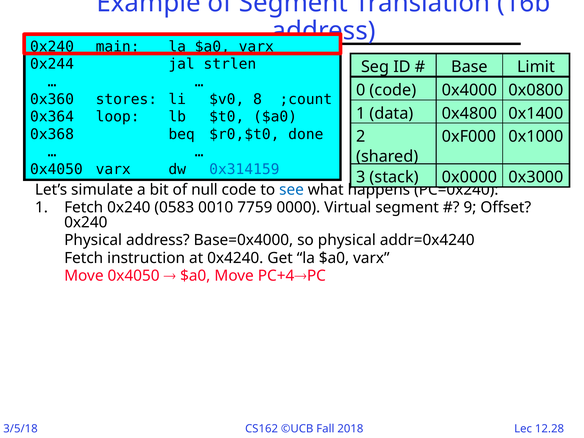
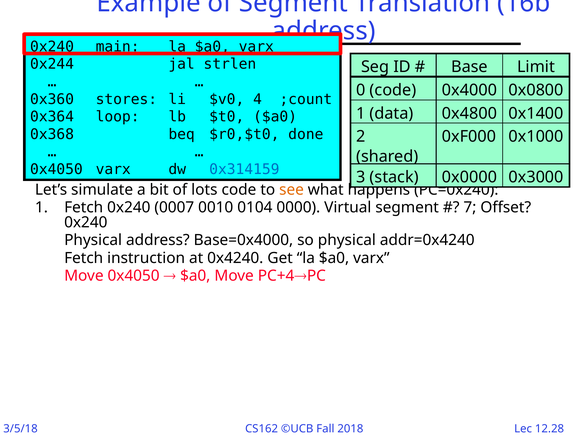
8: 8 -> 4 (257, 99)
null: null -> lots (204, 190)
see colour: blue -> orange (292, 190)
0583: 0583 -> 0007 (174, 208)
7759: 7759 -> 0104 (255, 208)
9: 9 -> 7 (470, 208)
